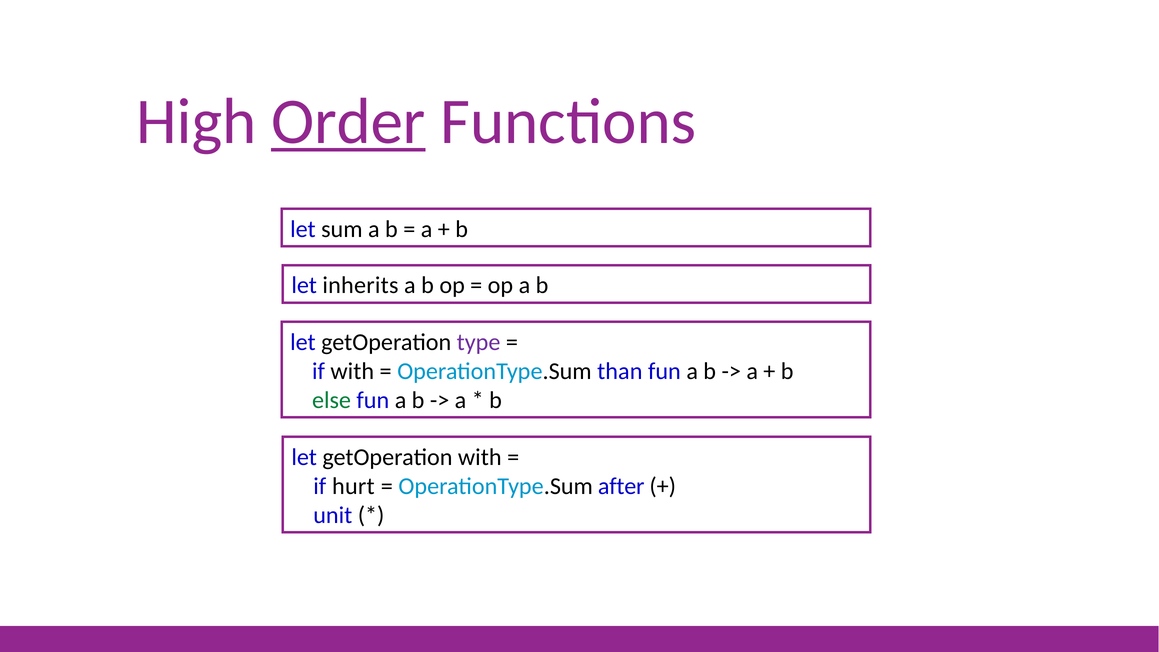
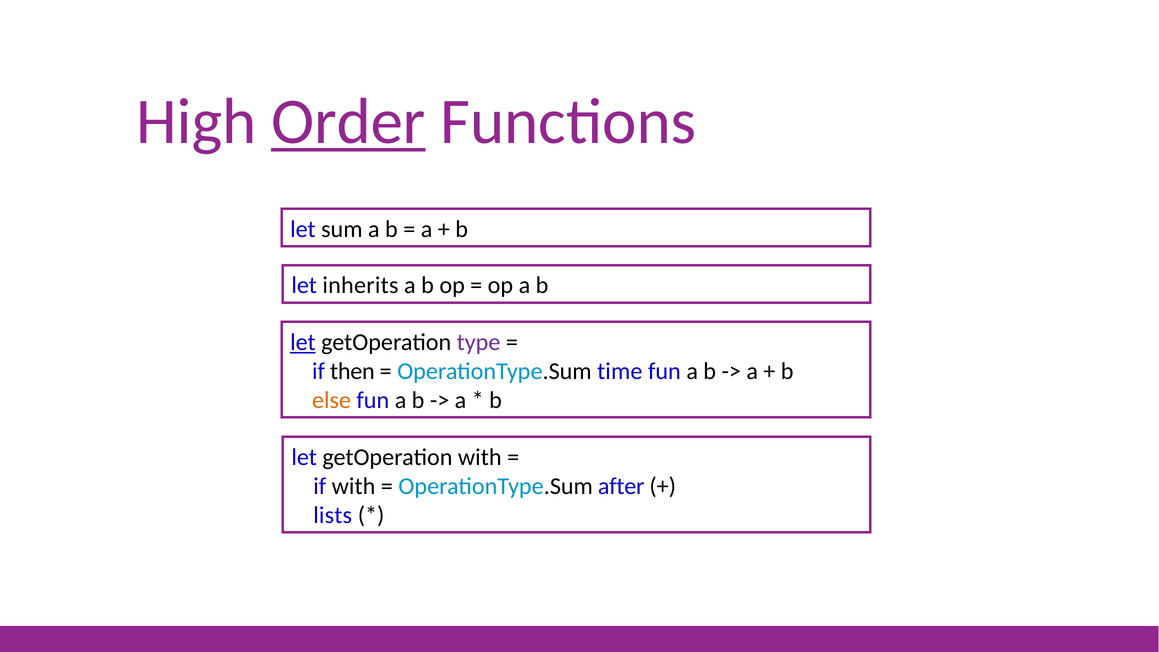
let underline: none -> present (303, 342)
if with: with -> then (352, 371)
than: than -> time (620, 371)
else colour: green -> orange (332, 400)
if hurt: hurt -> with (354, 486)
unit: unit -> lists (333, 515)
